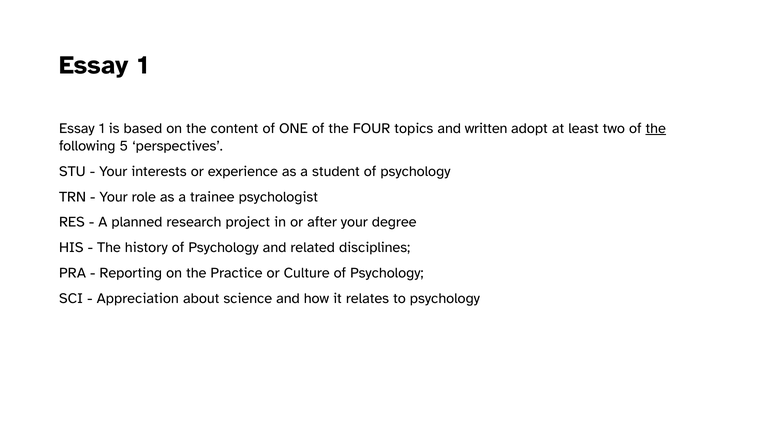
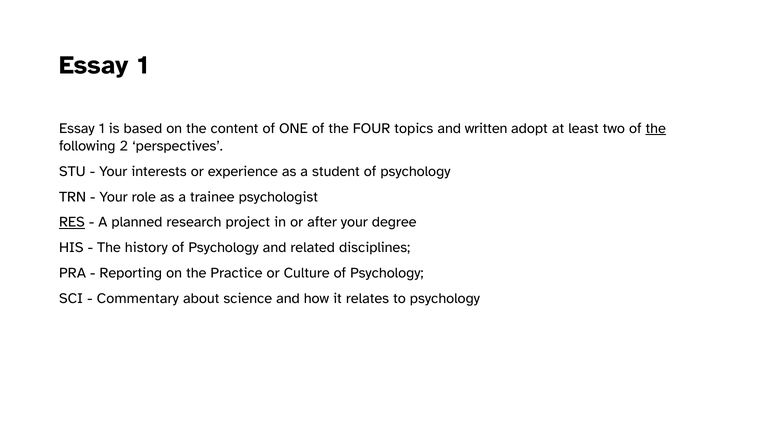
5: 5 -> 2 (124, 146)
RES underline: none -> present (72, 222)
Appreciation: Appreciation -> Commentary (138, 299)
